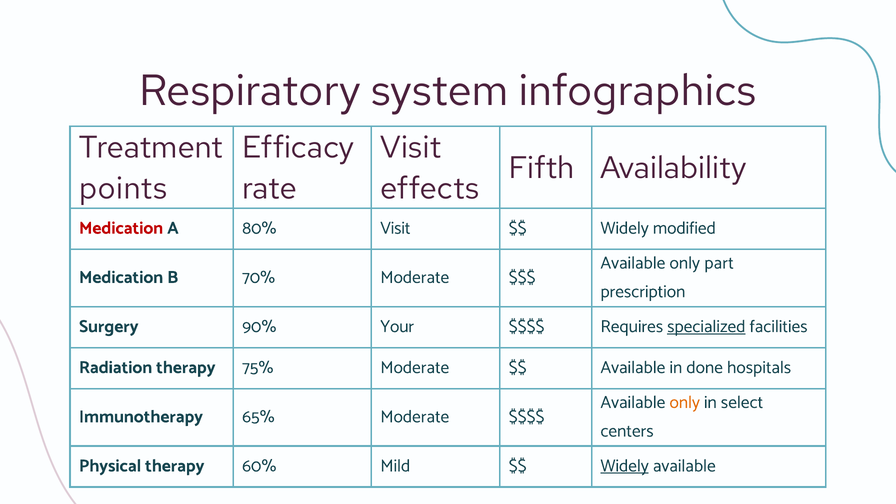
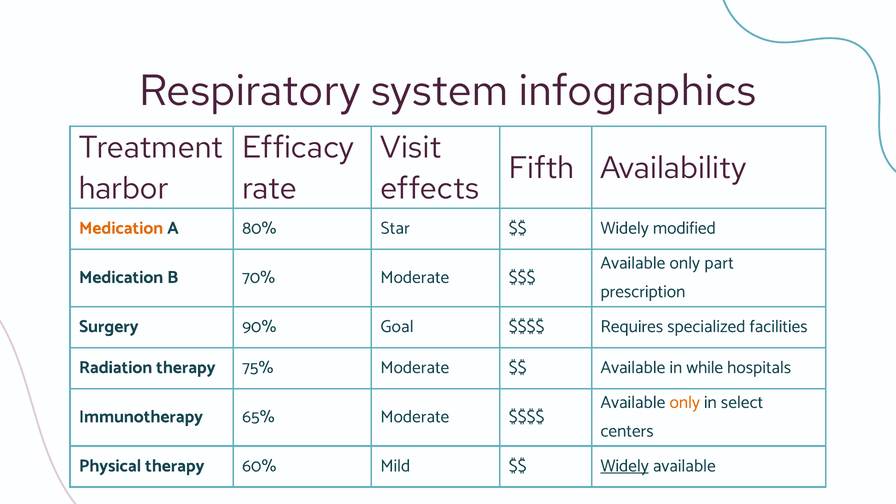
points: points -> harbor (124, 189)
Medication colour: red -> orange (121, 228)
80% Visit: Visit -> Star (395, 228)
Your: Your -> Goal (397, 326)
specialized underline: present -> none (706, 326)
done: done -> while (705, 367)
